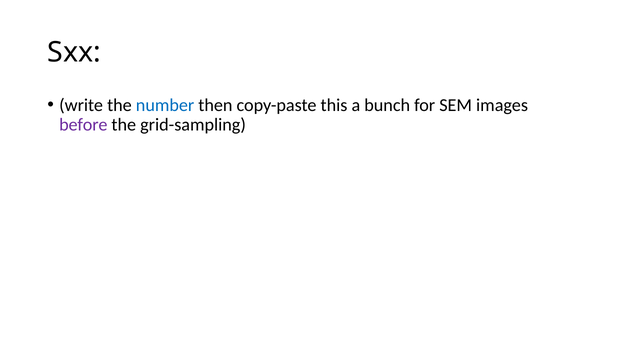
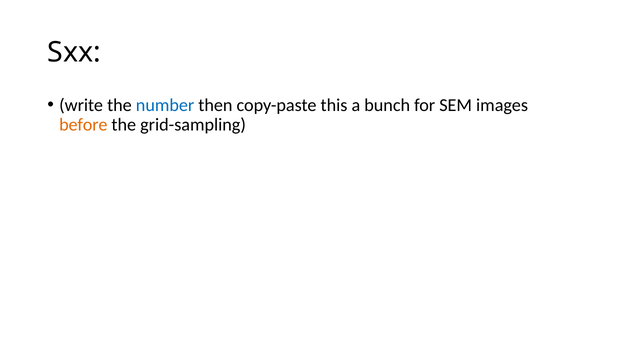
before colour: purple -> orange (83, 125)
